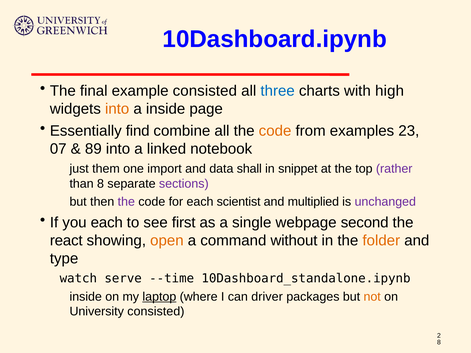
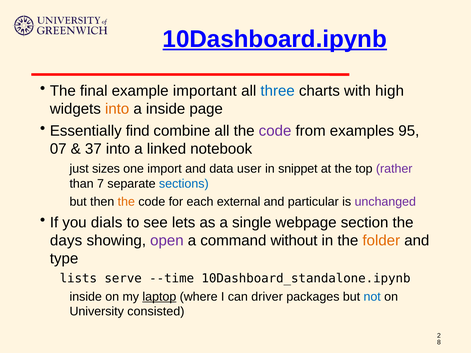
10Dashboard.ipynb underline: none -> present (275, 39)
example consisted: consisted -> important (205, 91)
code colour: orange -> purple (275, 131)
23: 23 -> 95 (409, 131)
89: 89 -> 37 (93, 149)
them: them -> sizes (106, 169)
shall: shall -> user (249, 169)
than 8: 8 -> 7 (101, 184)
sections colour: purple -> blue (184, 184)
the colour: purple -> orange (126, 202)
scientist: scientist -> external (239, 202)
multiplied: multiplied -> particular (313, 202)
you each: each -> dials (107, 223)
first: first -> lets (184, 223)
second: second -> section (365, 223)
react: react -> days (66, 241)
open colour: orange -> purple (167, 241)
watch: watch -> lists (78, 279)
not colour: orange -> blue (372, 297)
